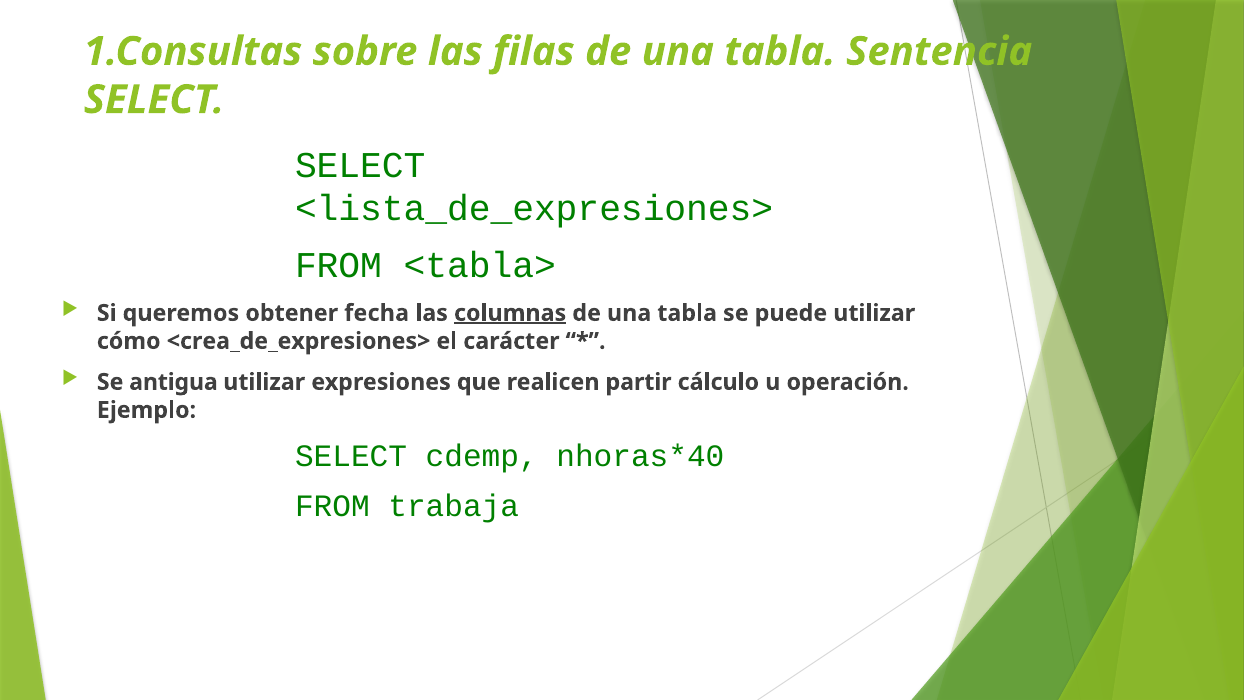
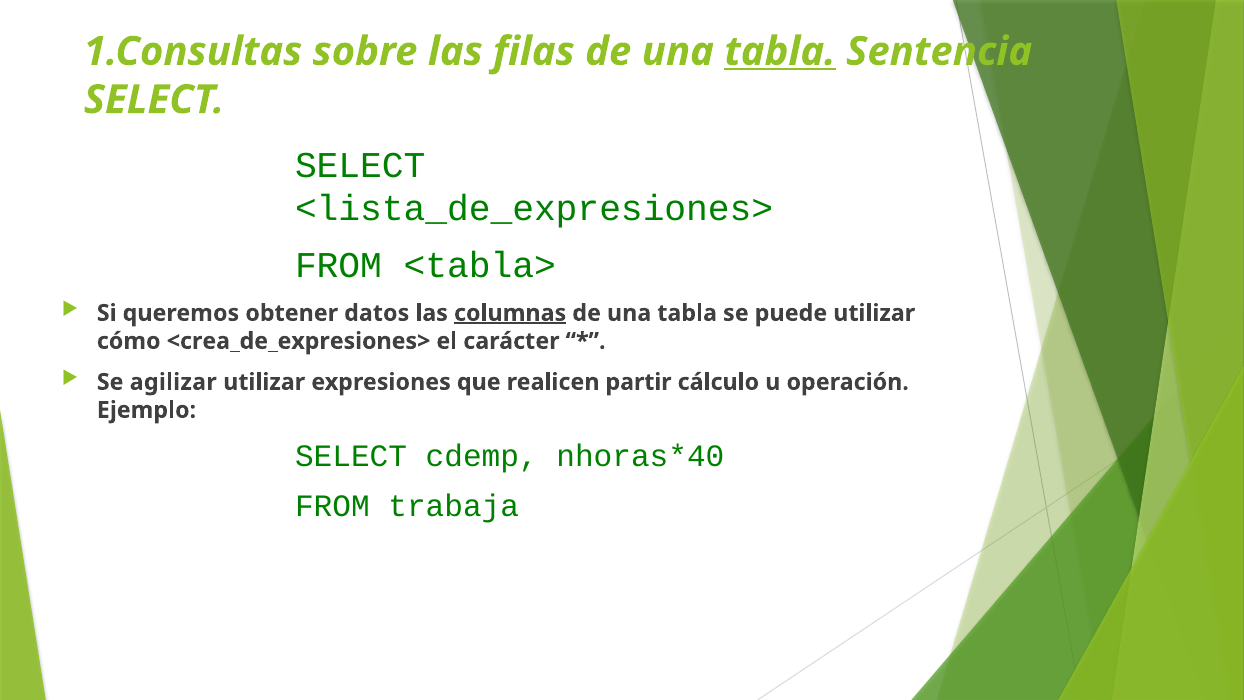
tabla underline: none -> present (780, 52)
fecha: fecha -> datos (377, 313)
antigua: antigua -> agilizar (173, 382)
